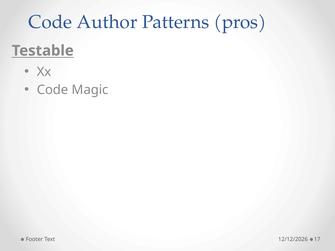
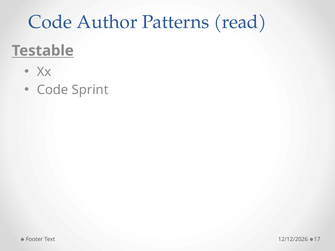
pros: pros -> read (240, 22)
Magic: Magic -> Sprint (90, 90)
